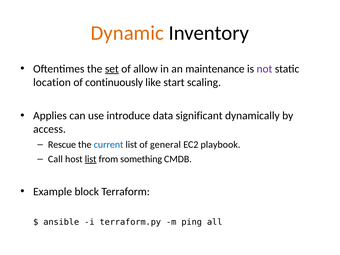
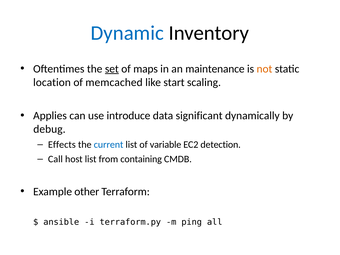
Dynamic colour: orange -> blue (127, 33)
allow: allow -> maps (146, 69)
not colour: purple -> orange (264, 69)
continuously: continuously -> memcached (114, 82)
access: access -> debug (49, 129)
Rescue: Rescue -> Effects (62, 145)
general: general -> variable (166, 145)
playbook: playbook -> detection (221, 145)
list underline: present -> none (91, 159)
something: something -> containing (141, 159)
block: block -> other (87, 192)
